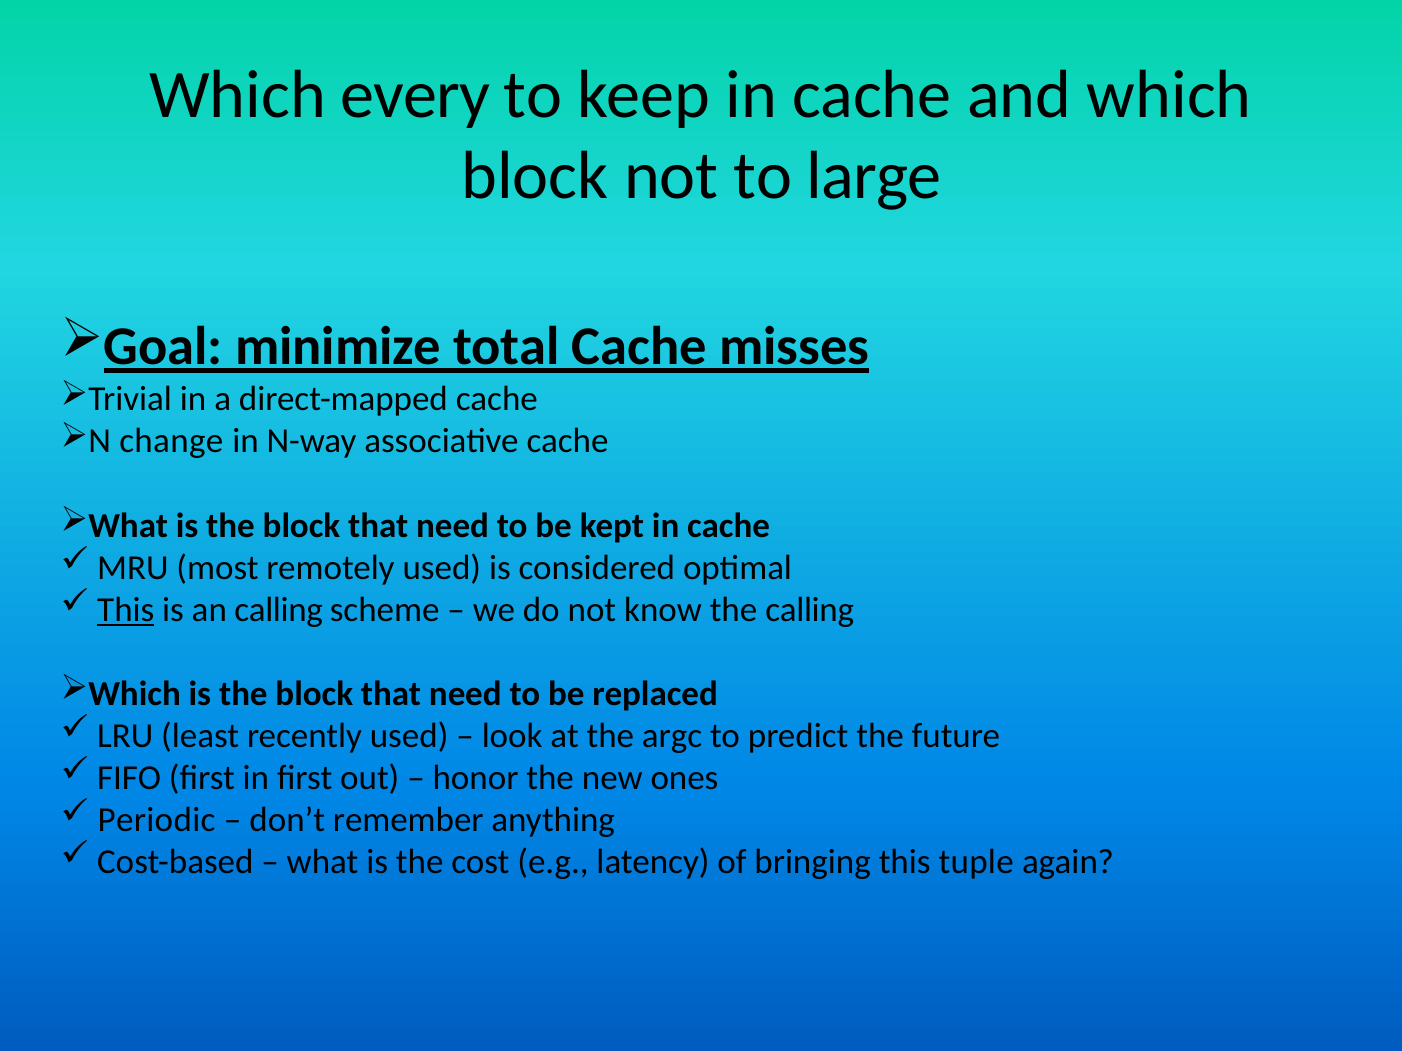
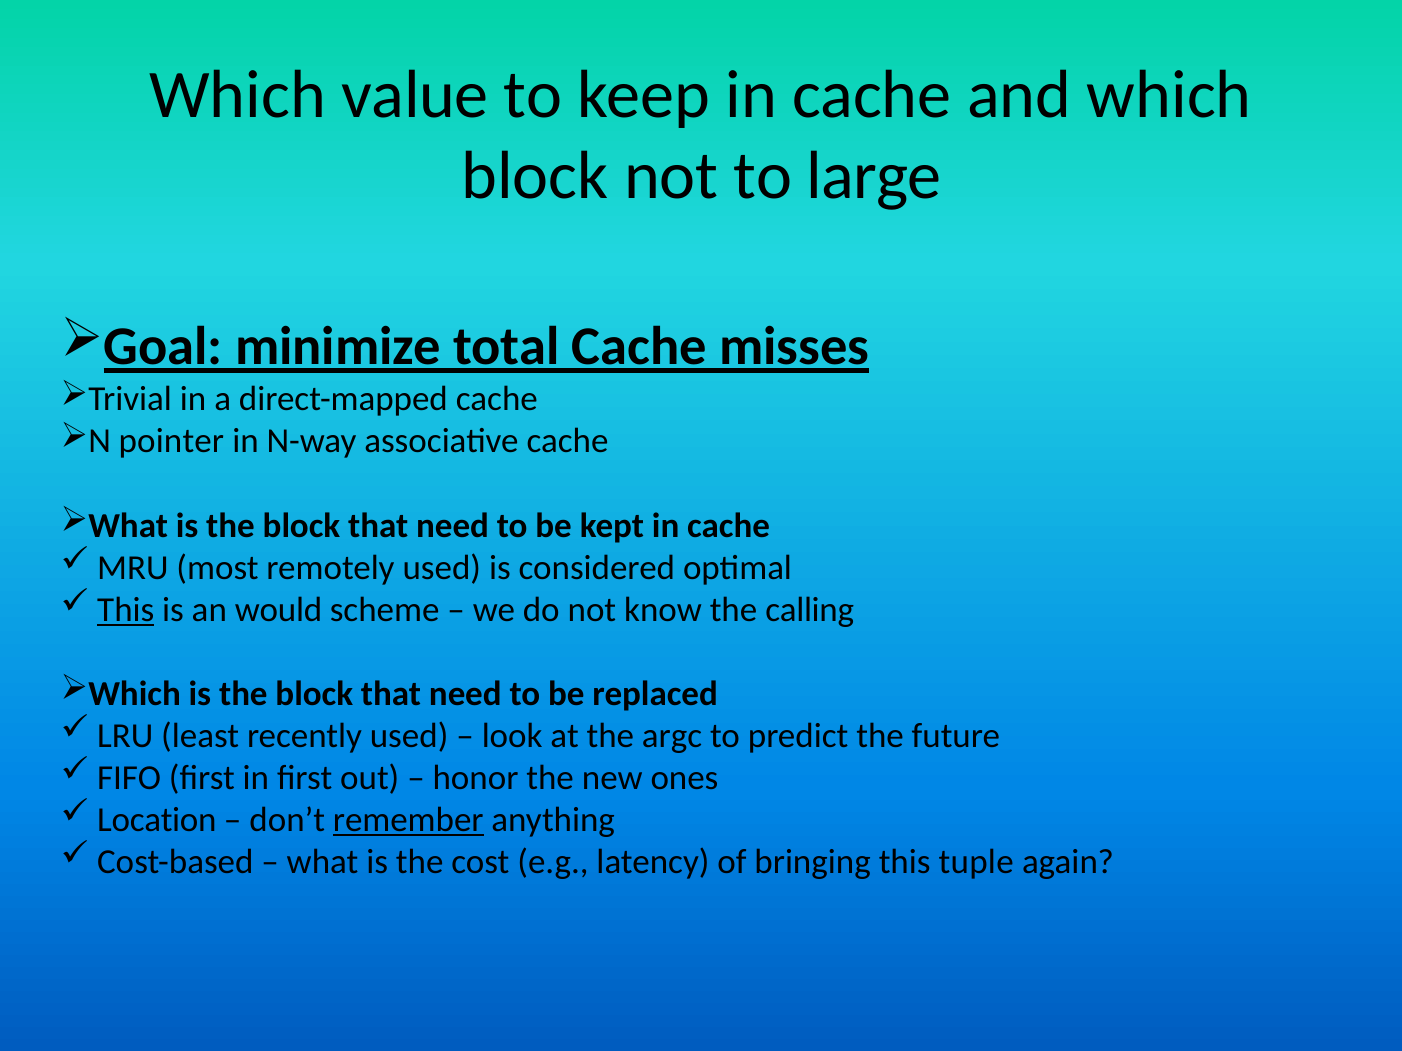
every: every -> value (415, 95)
change: change -> pointer (171, 442)
an calling: calling -> would (279, 610)
Periodic: Periodic -> Location (157, 820)
remember underline: none -> present (408, 820)
